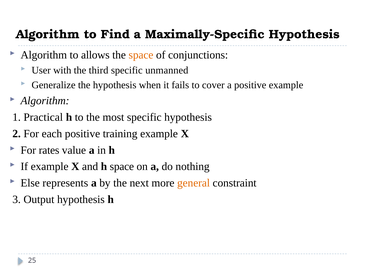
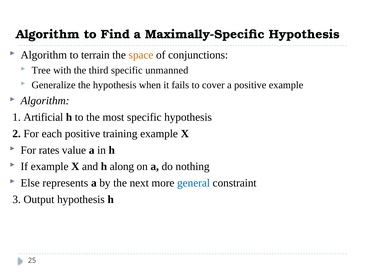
allows: allows -> terrain (95, 55)
User: User -> Tree (41, 70)
Practical: Practical -> Artificial (43, 117)
h space: space -> along (122, 166)
general colour: orange -> blue (194, 183)
